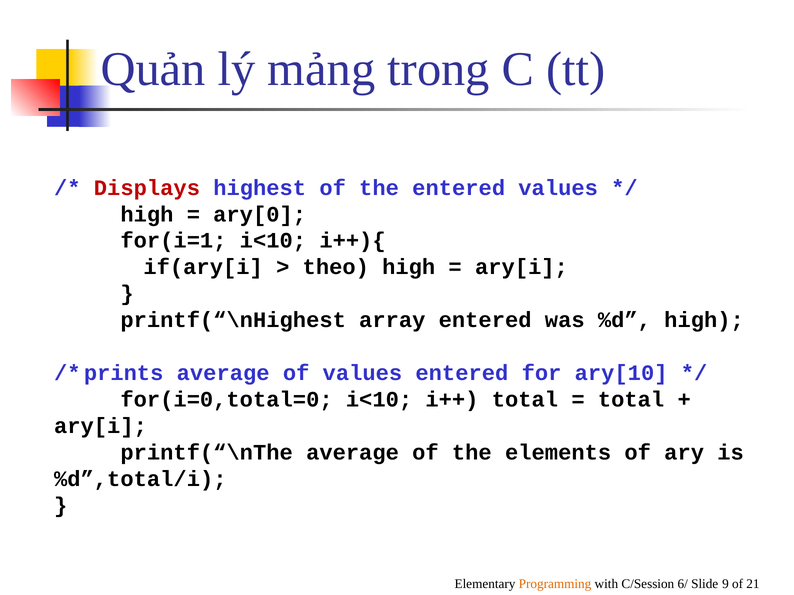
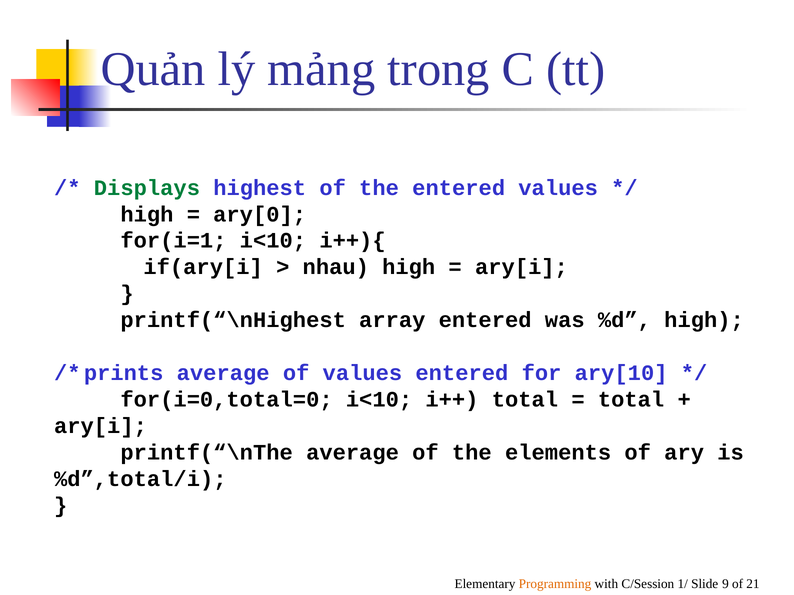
Displays colour: red -> green (147, 188)
theo: theo -> nhau (336, 267)
6/: 6/ -> 1/ (683, 584)
